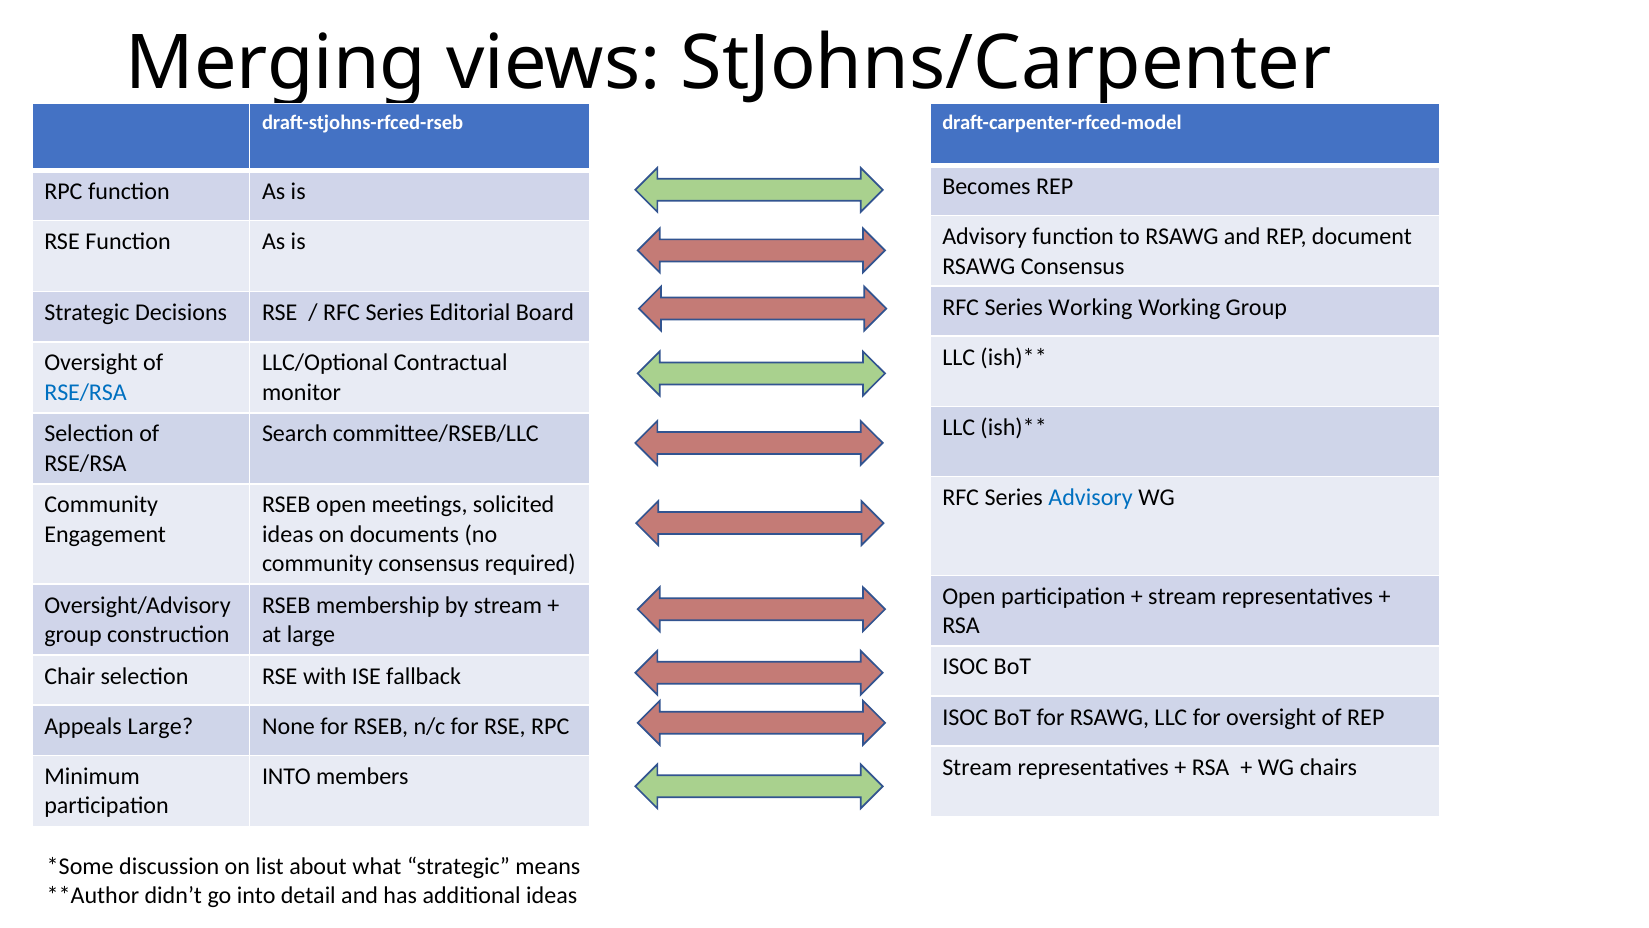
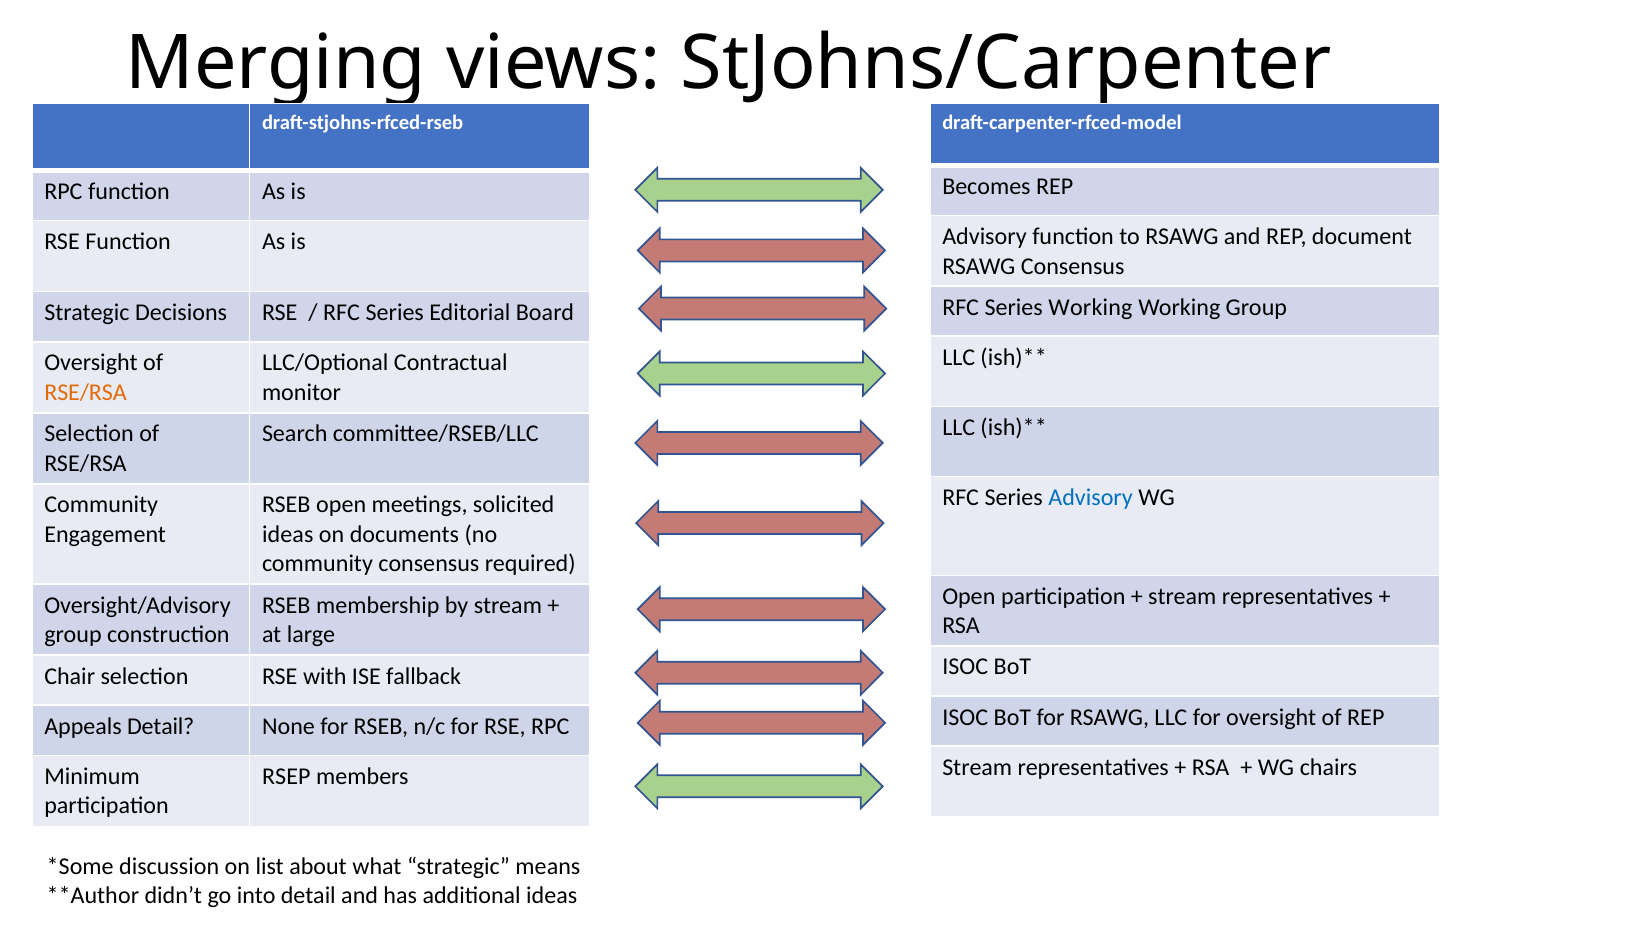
RSE/RSA colour: blue -> orange (86, 392)
Appeals Large: Large -> Detail (161, 726)
INTO: INTO -> RSEP (286, 776)
